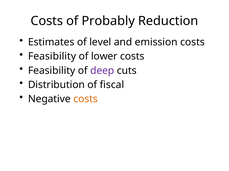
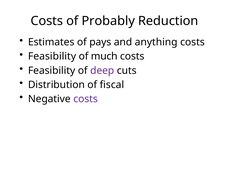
level: level -> pays (100, 42)
emission: emission -> anything (156, 42)
lower: lower -> much (104, 57)
costs colour: orange -> purple (86, 99)
